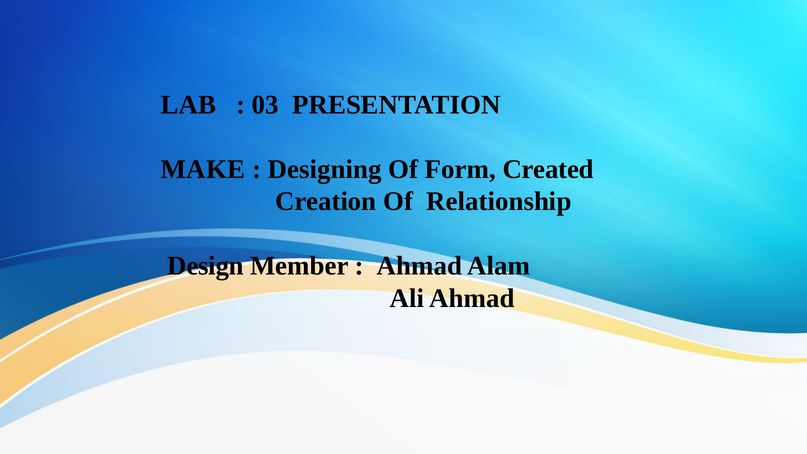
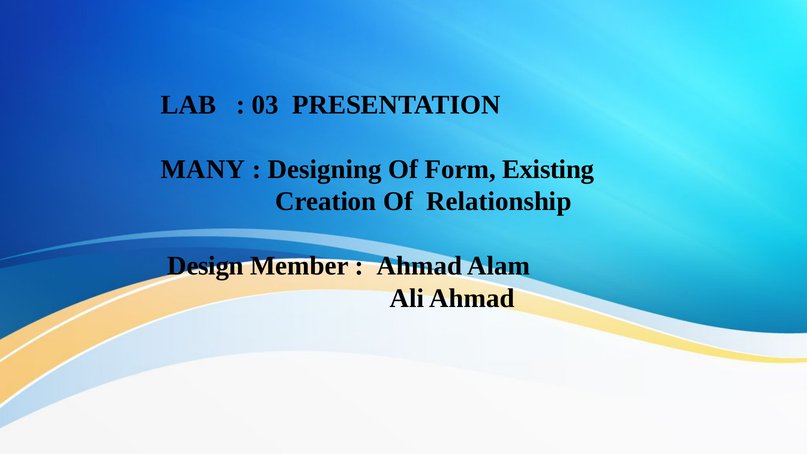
MAKE: MAKE -> MANY (203, 169)
Created: Created -> Existing (548, 169)
